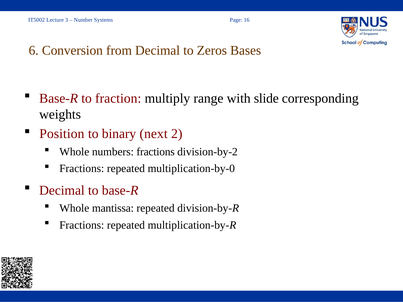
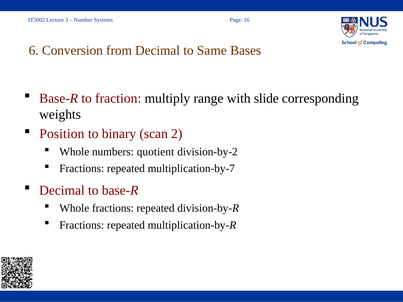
Zeros: Zeros -> Same (212, 51)
next: next -> scan (154, 134)
numbers fractions: fractions -> quotient (155, 152)
multiplication-by-0: multiplication-by-0 -> multiplication-by-7 (191, 169)
Whole mantissa: mantissa -> fractions (113, 208)
